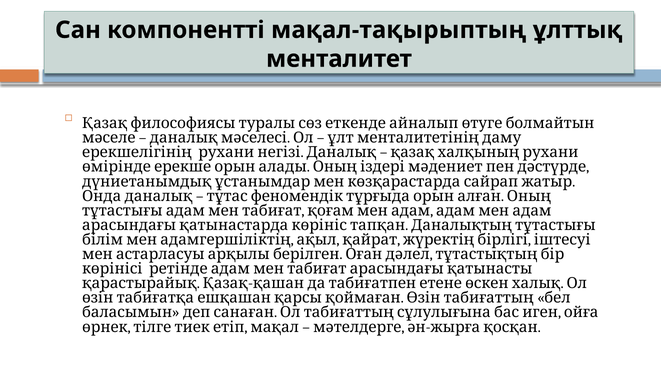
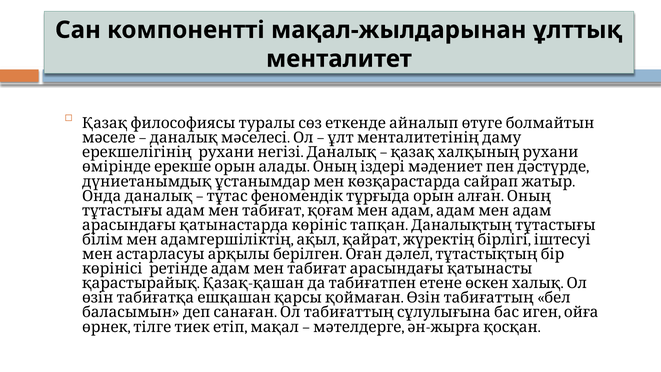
мақал-тақырыптың: мақал-тақырыптың -> мақал-жылдарынан (399, 30)
